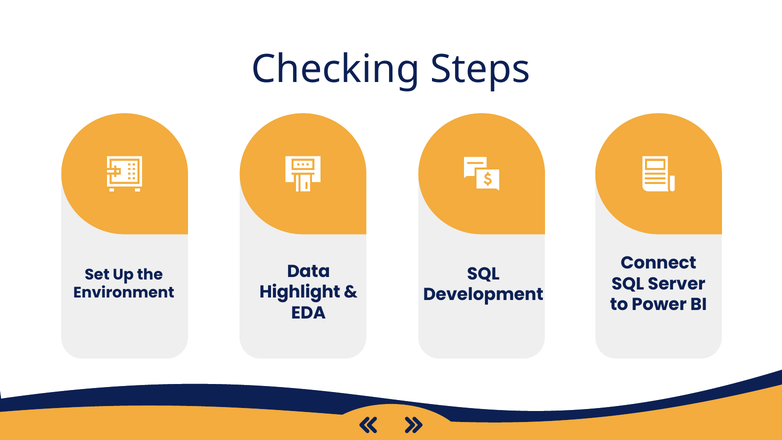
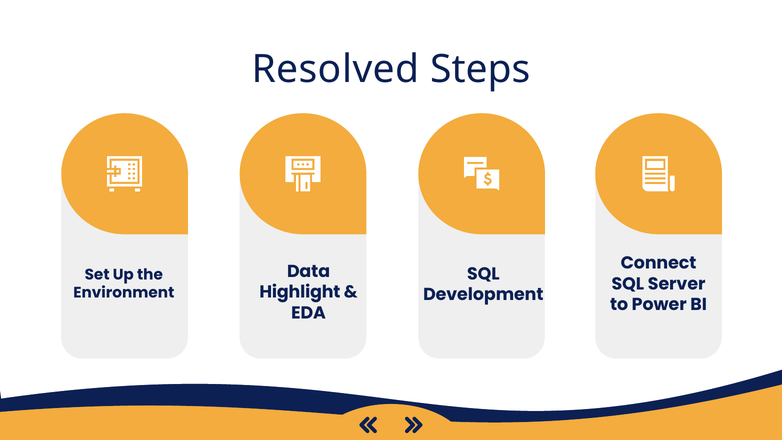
Checking: Checking -> Resolved (335, 69)
